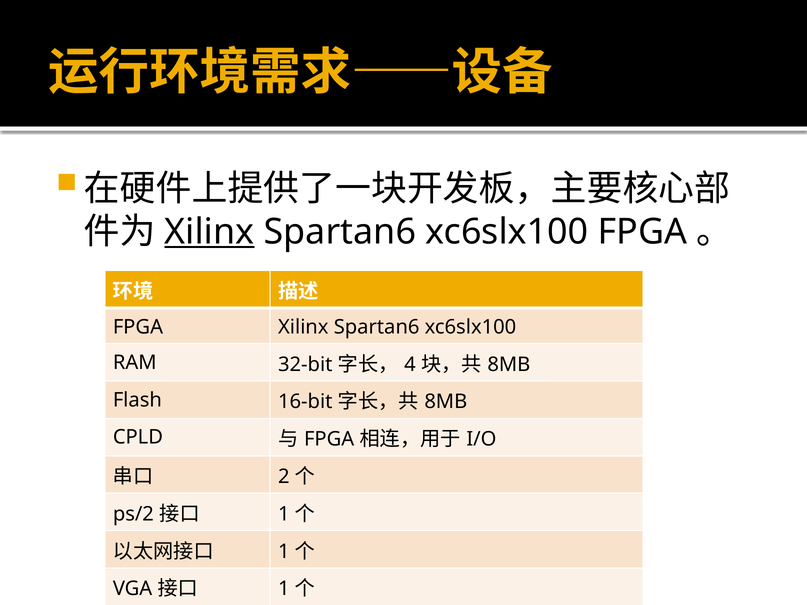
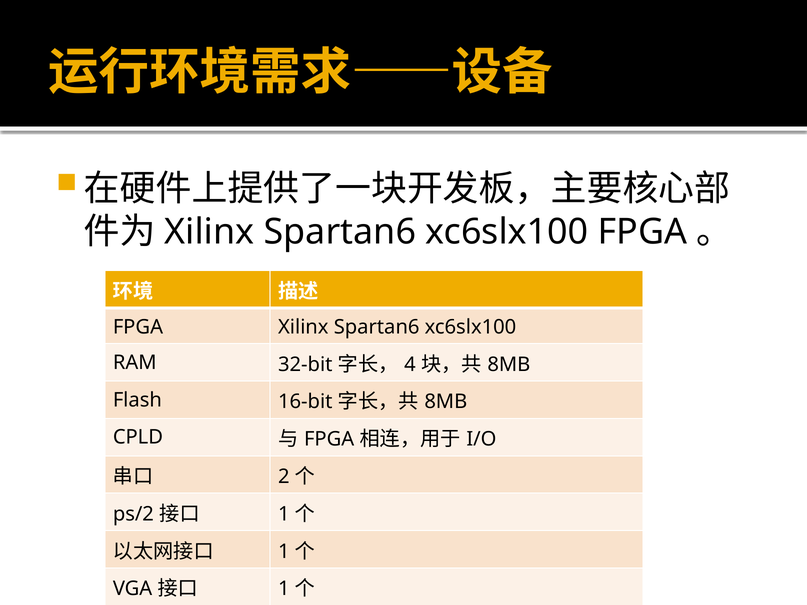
Xilinx underline: present -> none (209, 232)
